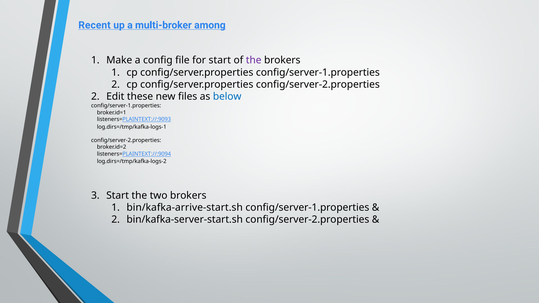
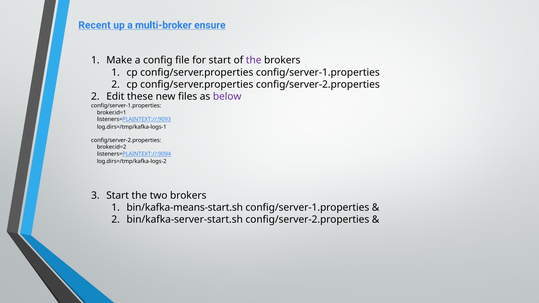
among: among -> ensure (210, 25)
below colour: blue -> purple (227, 97)
bin/kafka-arrive-start.sh: bin/kafka-arrive-start.sh -> bin/kafka-means-start.sh (185, 208)
